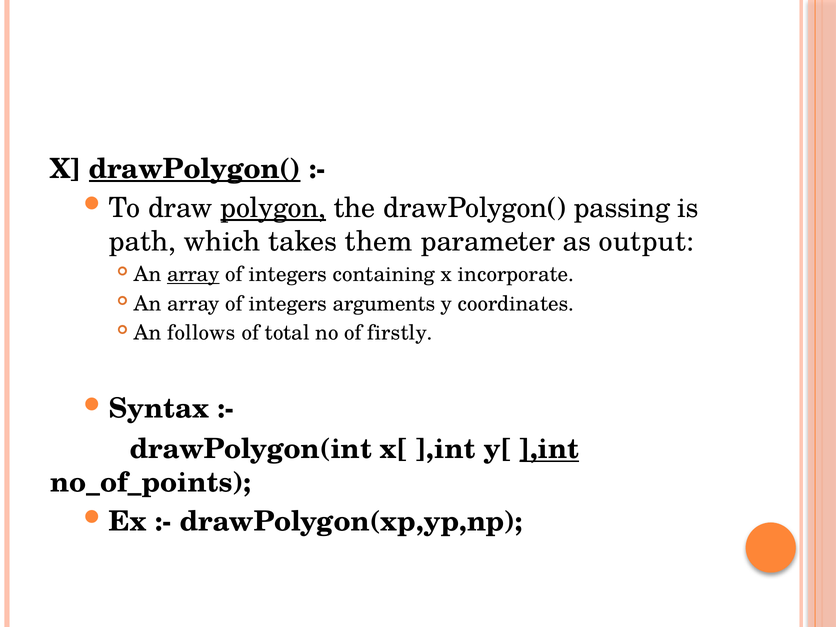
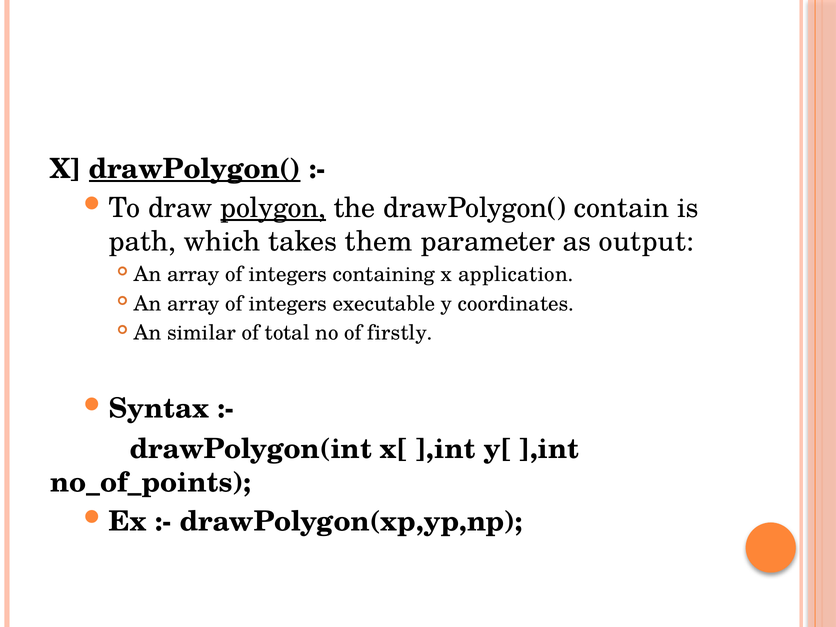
passing: passing -> contain (622, 208)
array underline: present -> none (193, 274)
incorporate: incorporate -> application (516, 274)
arguments: arguments -> executable (384, 304)
follows: follows -> similar (202, 333)
],int underline: present -> none (549, 449)
